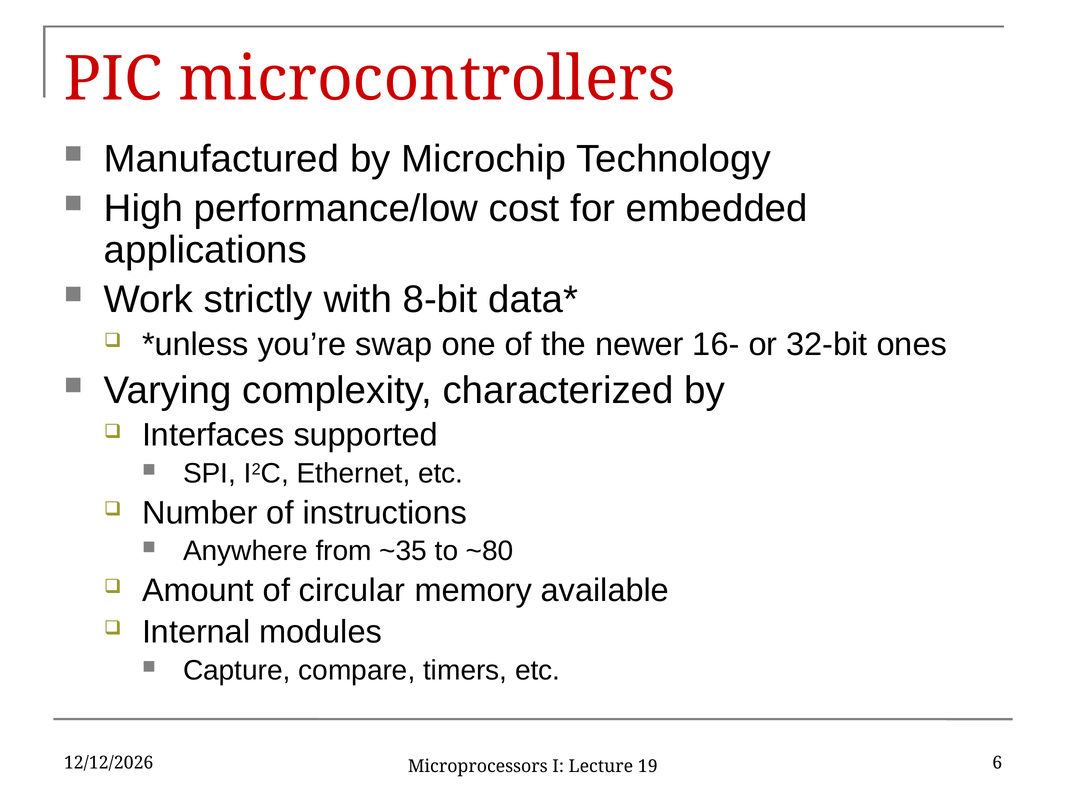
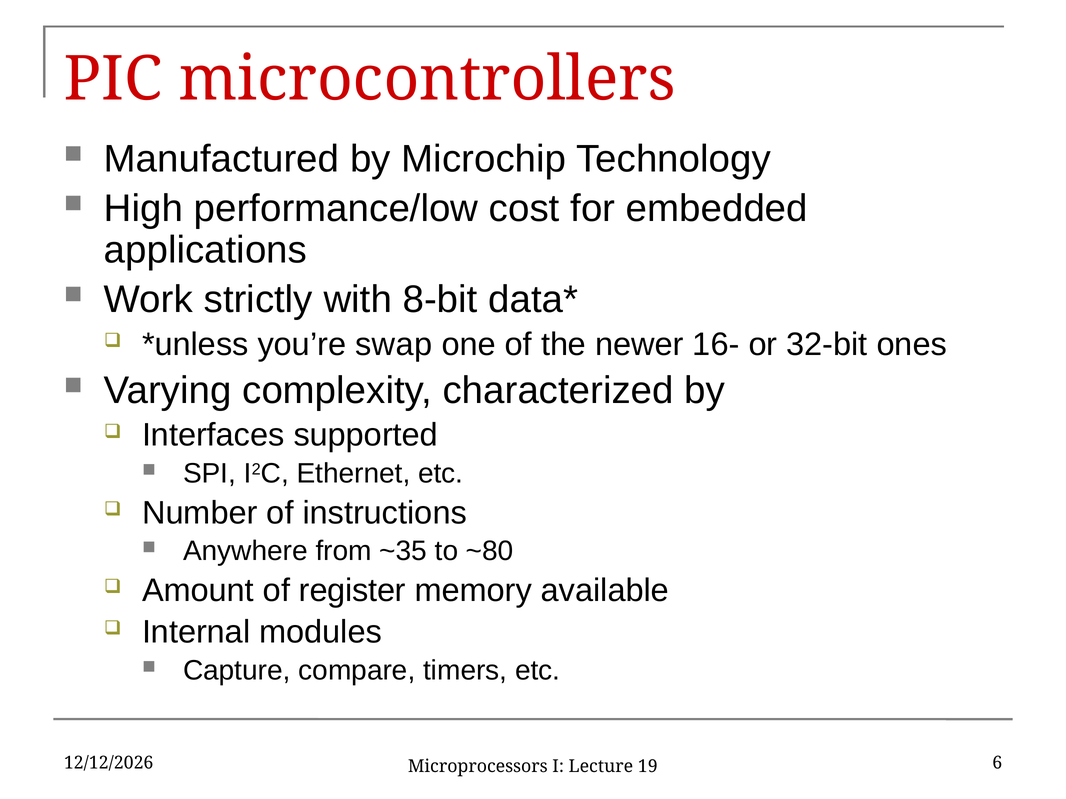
circular: circular -> register (352, 591)
